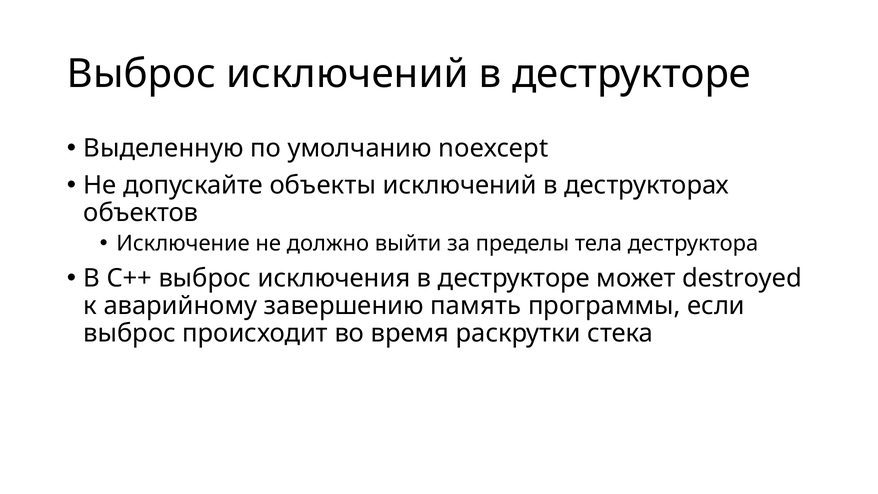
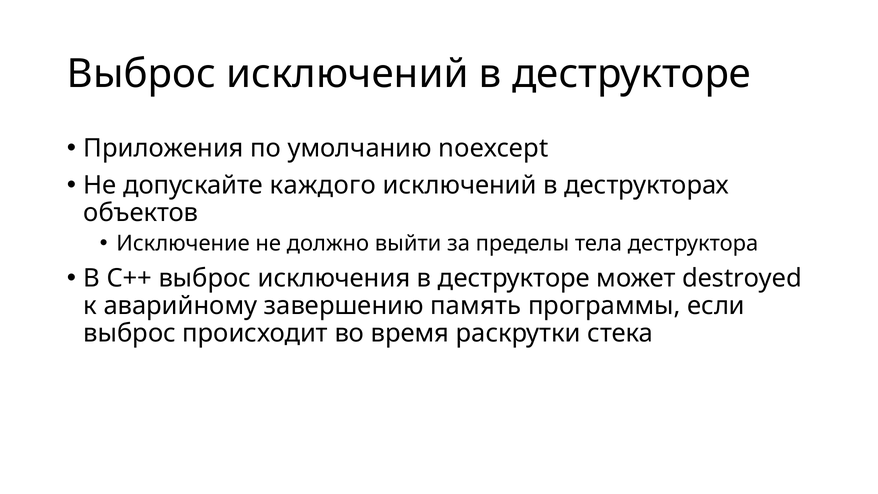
Выделенную: Выделенную -> Приложения (164, 148)
объекты: объекты -> каждого (323, 185)
